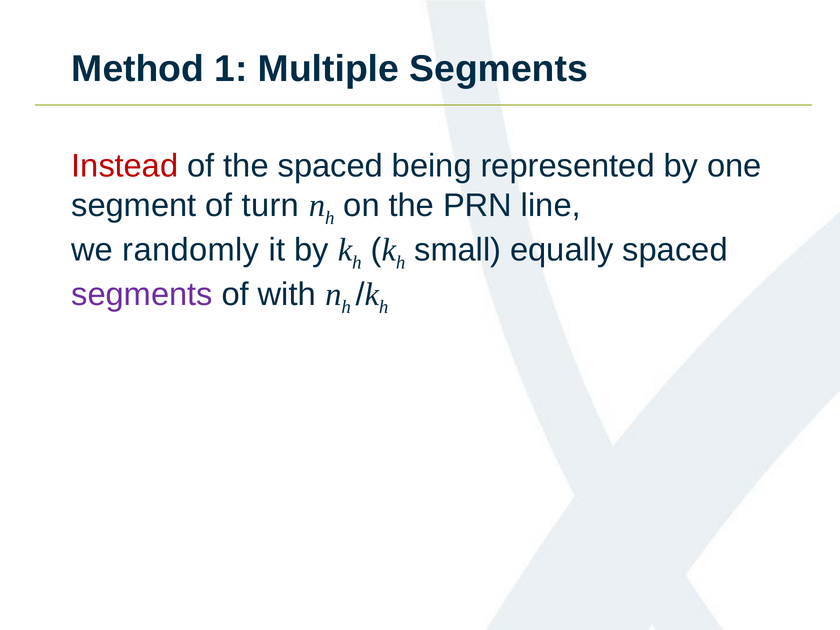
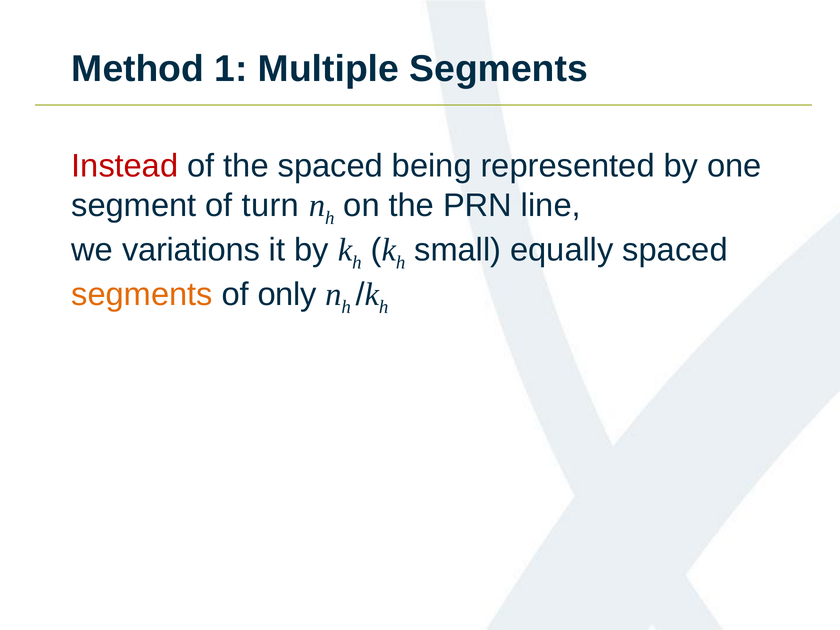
randomly: randomly -> variations (191, 250)
segments colour: purple -> orange (142, 295)
with: with -> only (287, 295)
